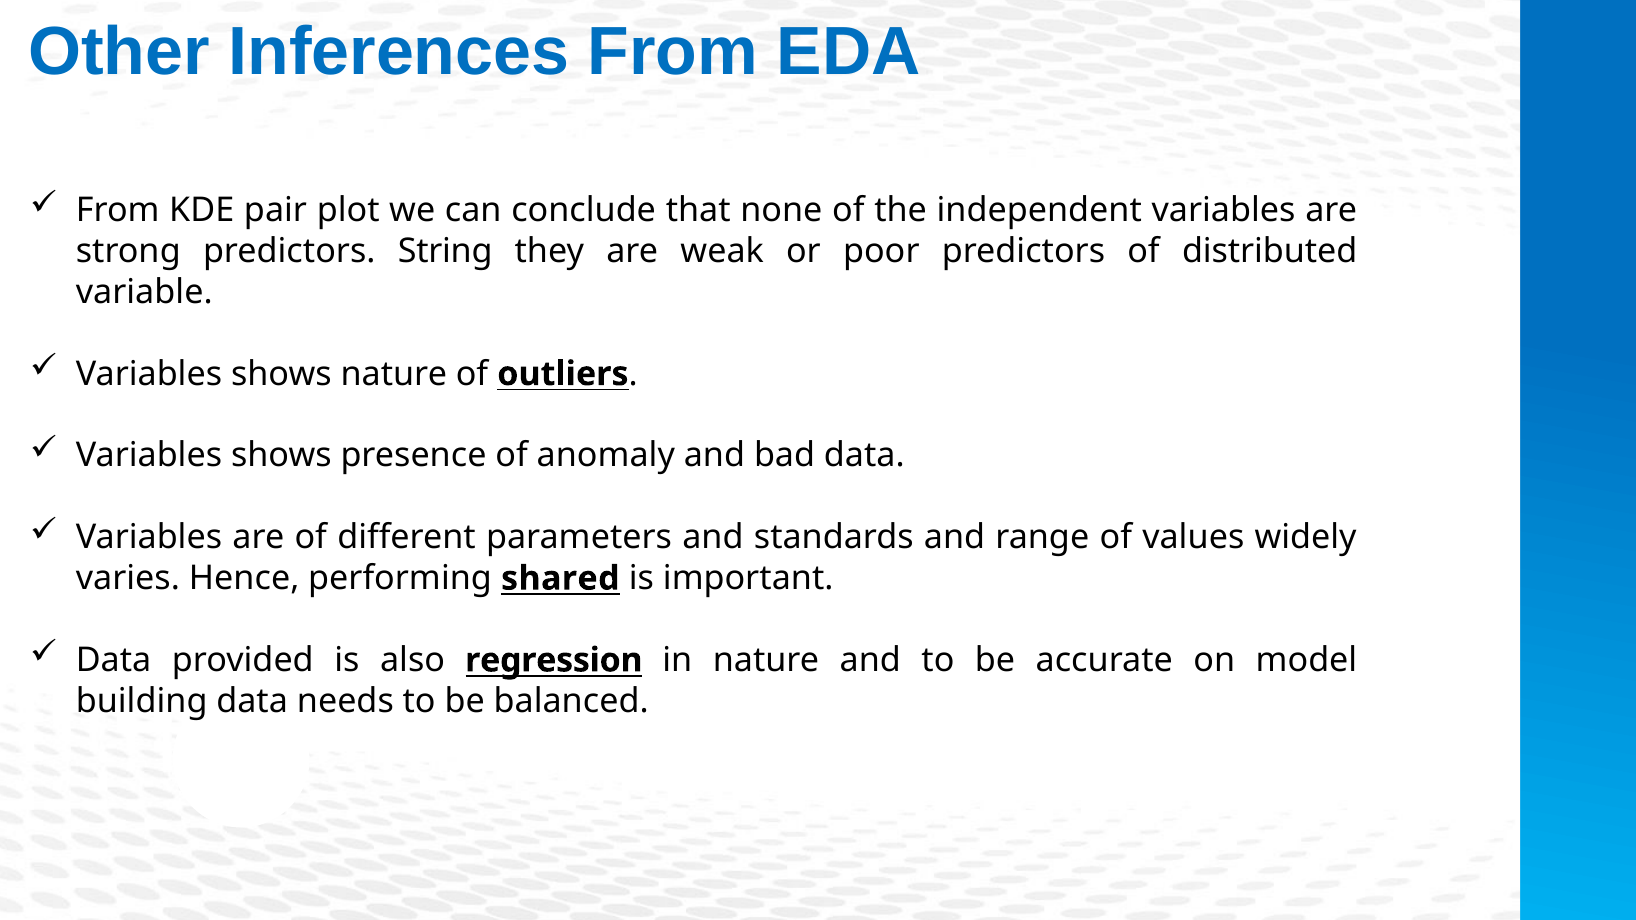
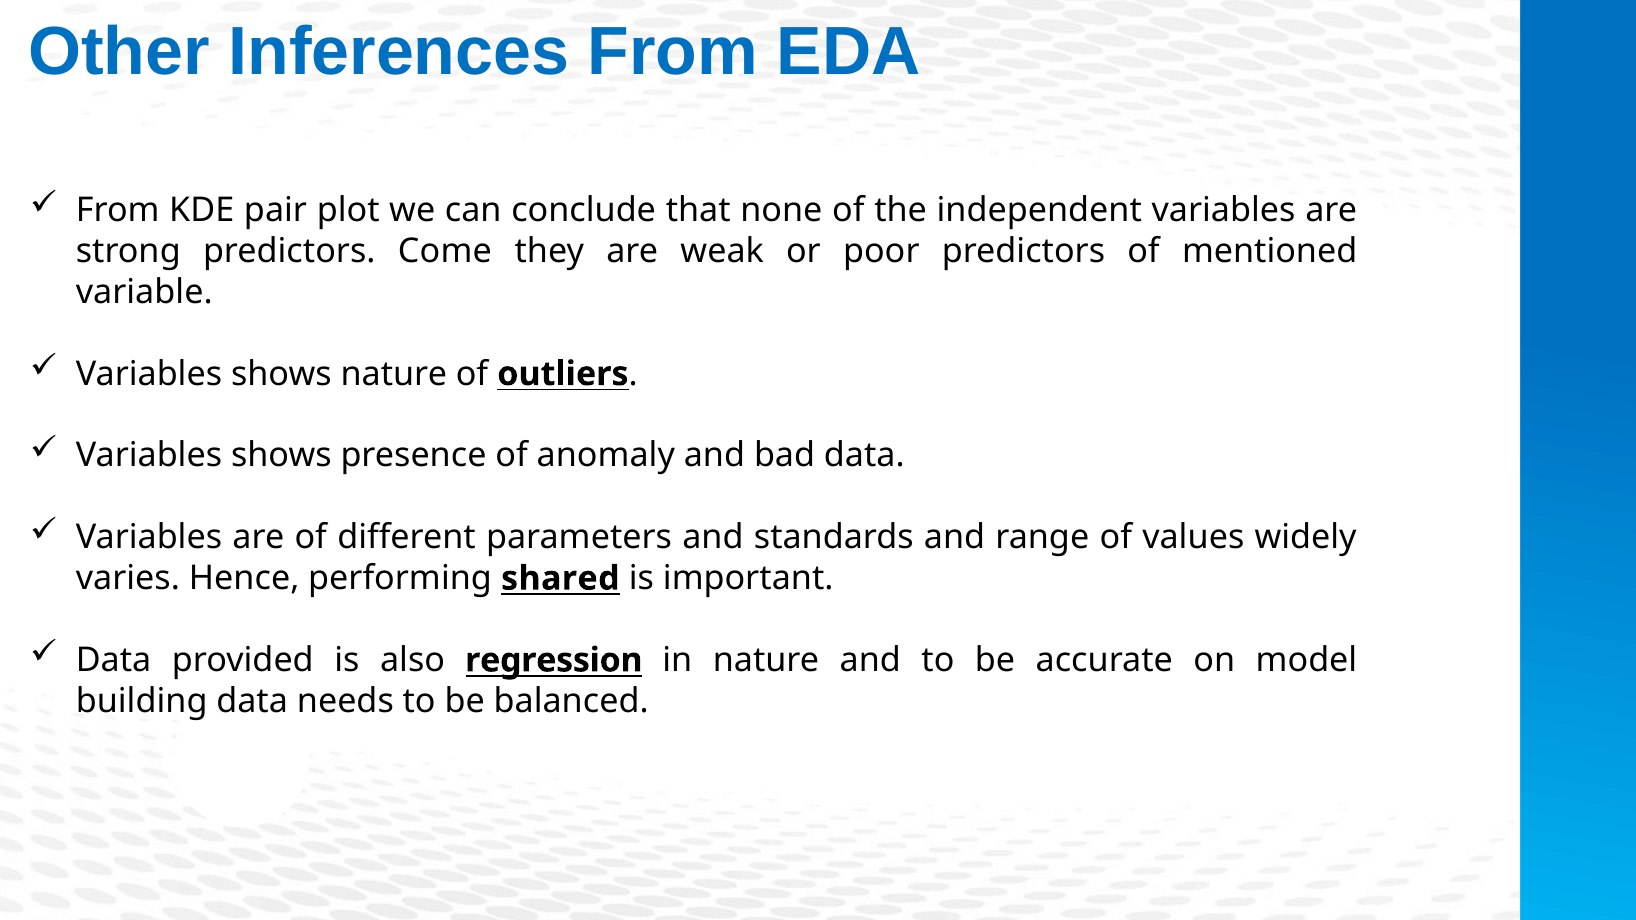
String: String -> Come (445, 251)
distributed: distributed -> mentioned (1270, 251)
